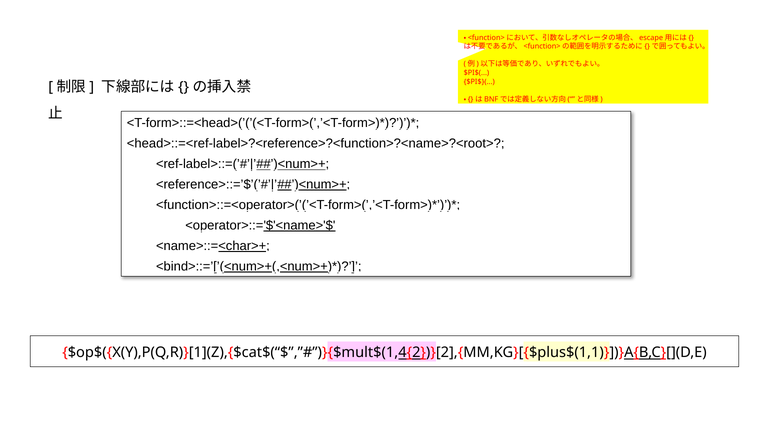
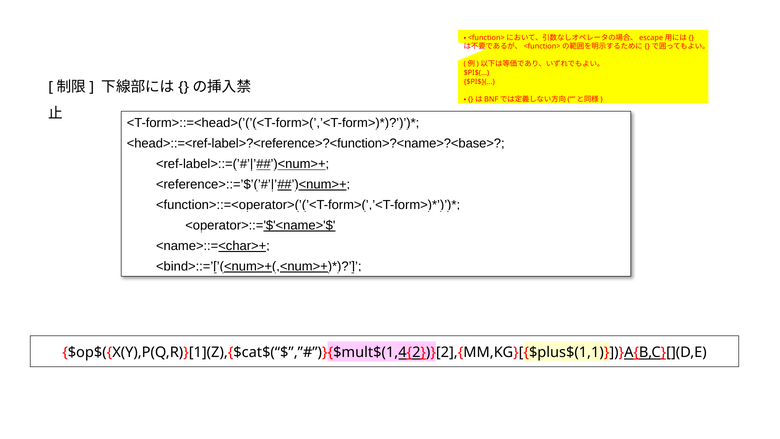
<head>::=<ref-label>?<reference>?<function>?<name>?<root>: <head>::=<ref-label>?<reference>?<function>?<name>?<root> -> <head>::=<ref-label>?<reference>?<function>?<name>?<base> (316, 143)
